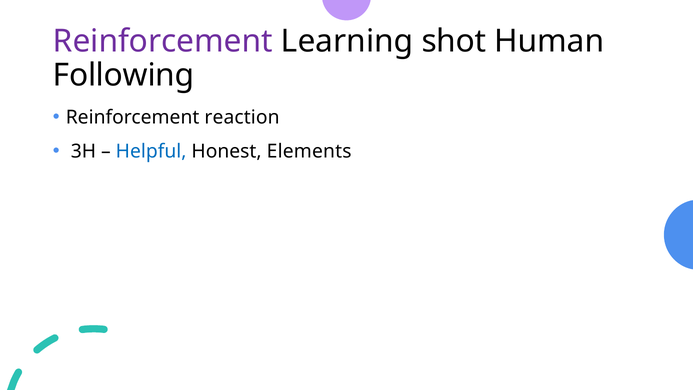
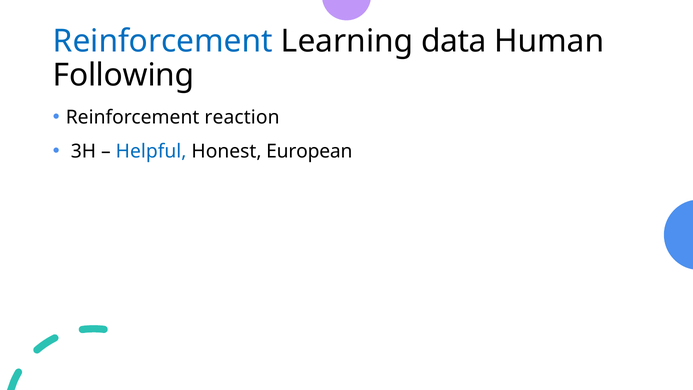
Reinforcement colour: purple -> blue (163, 41)
shot: shot -> data (454, 41)
Elements: Elements -> European (309, 151)
